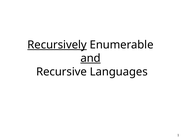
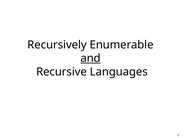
Recursively underline: present -> none (57, 45)
